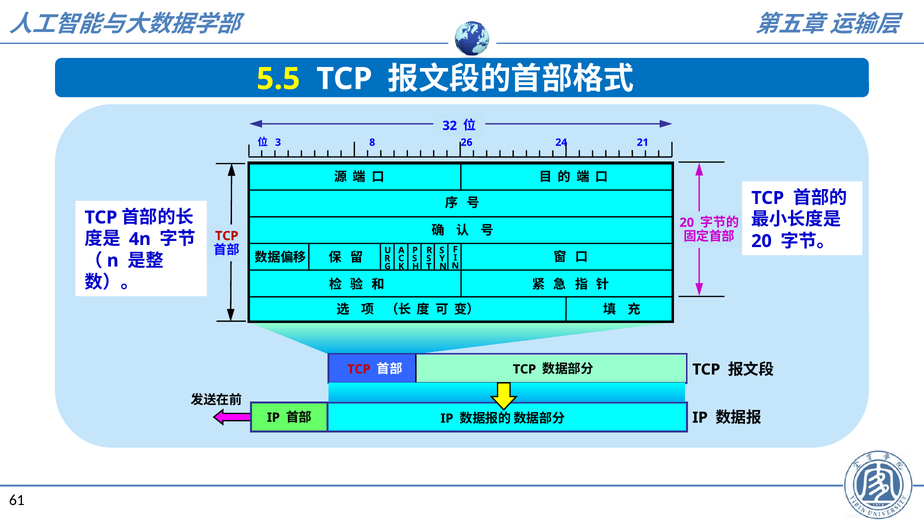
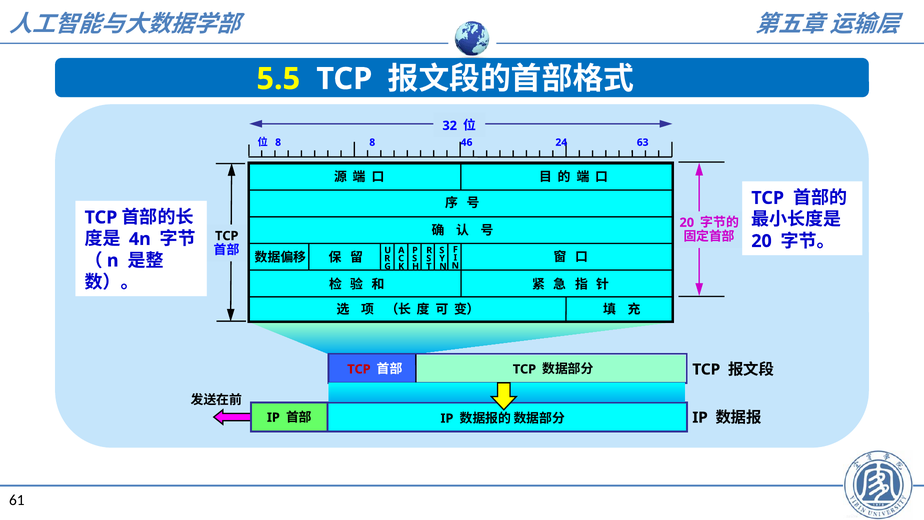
3: 3 -> 8 (278, 142)
26: 26 -> 46 (467, 142)
21: 21 -> 63 (643, 142)
TCP colour: red -> black (227, 236)
